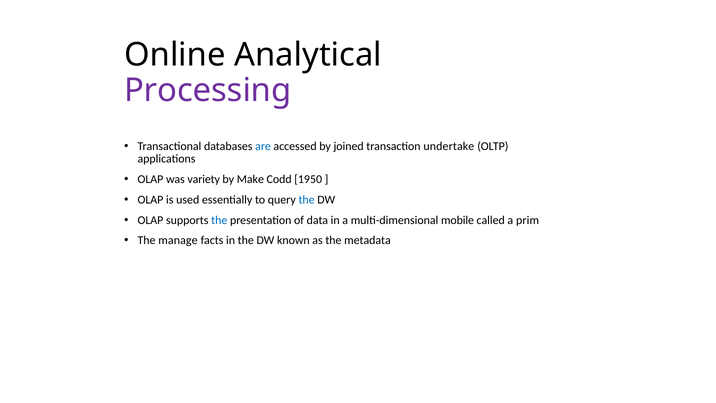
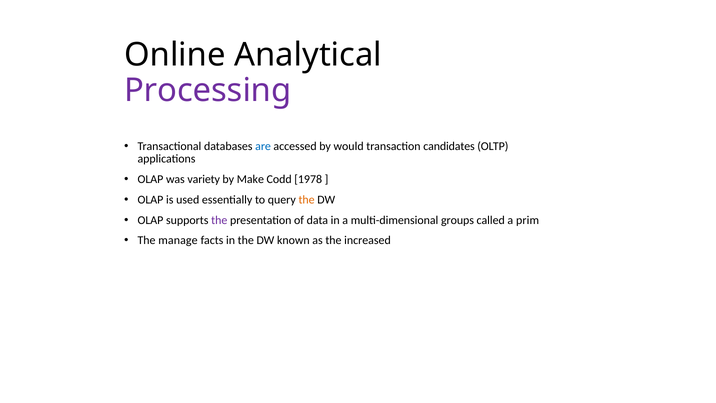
joined: joined -> would (349, 146)
undertake: undertake -> candidates (449, 146)
1950: 1950 -> 1978 (308, 179)
the colour: blue -> orange (307, 200)
the colour: blue -> purple (219, 220)
mobile: mobile -> groups (458, 220)
metadata: metadata -> increased (367, 240)
